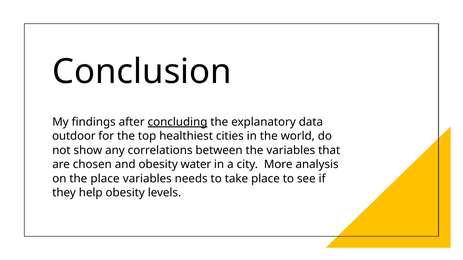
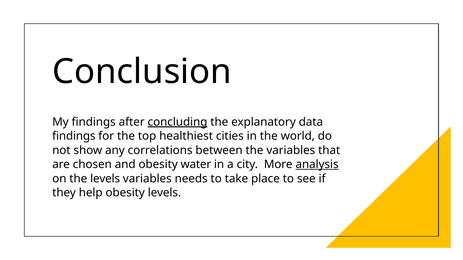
outdoor: outdoor -> findings (74, 136)
analysis underline: none -> present (317, 165)
the place: place -> levels (105, 179)
